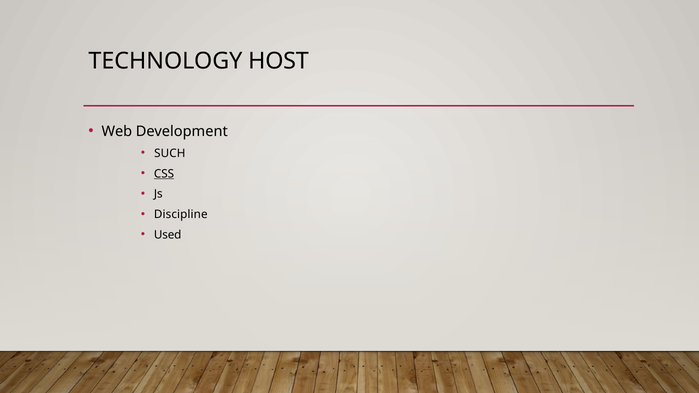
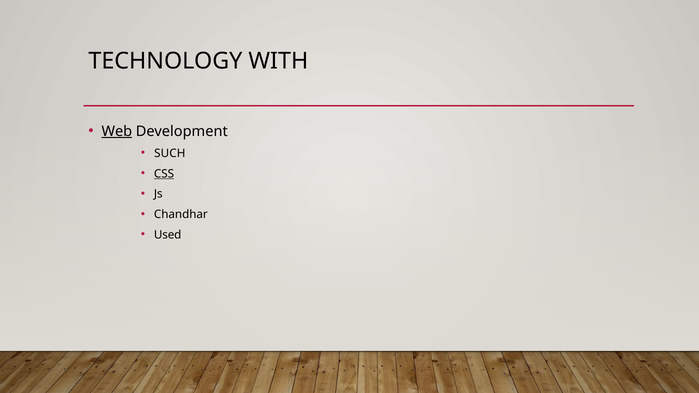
HOST: HOST -> WITH (278, 61)
Web underline: none -> present (117, 131)
Discipline: Discipline -> Chandhar (181, 215)
